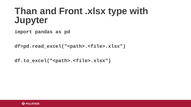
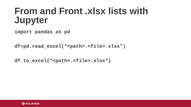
Than: Than -> From (26, 11)
type: type -> lists (118, 11)
